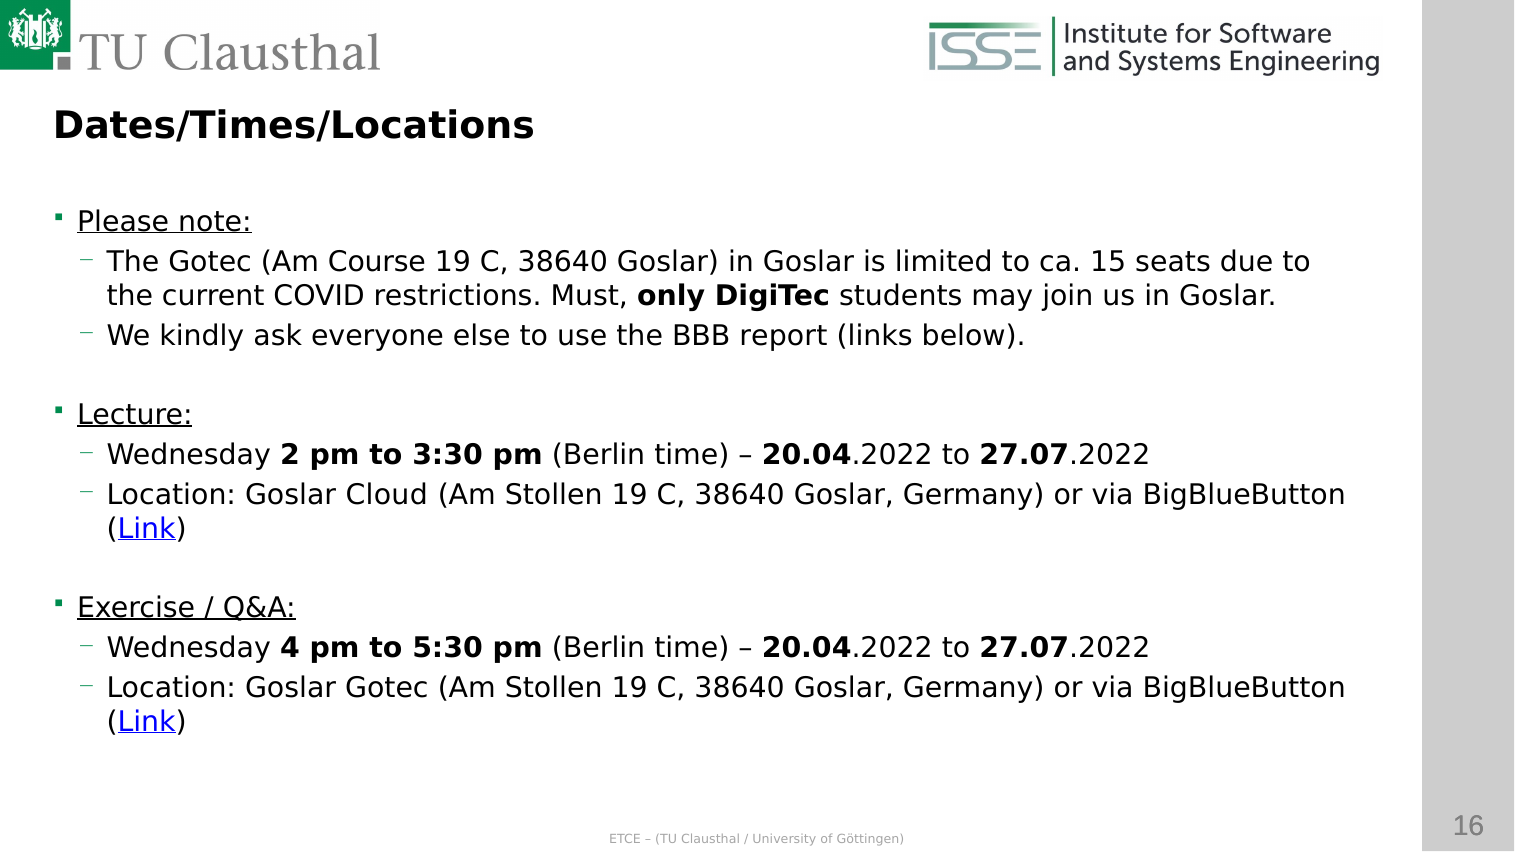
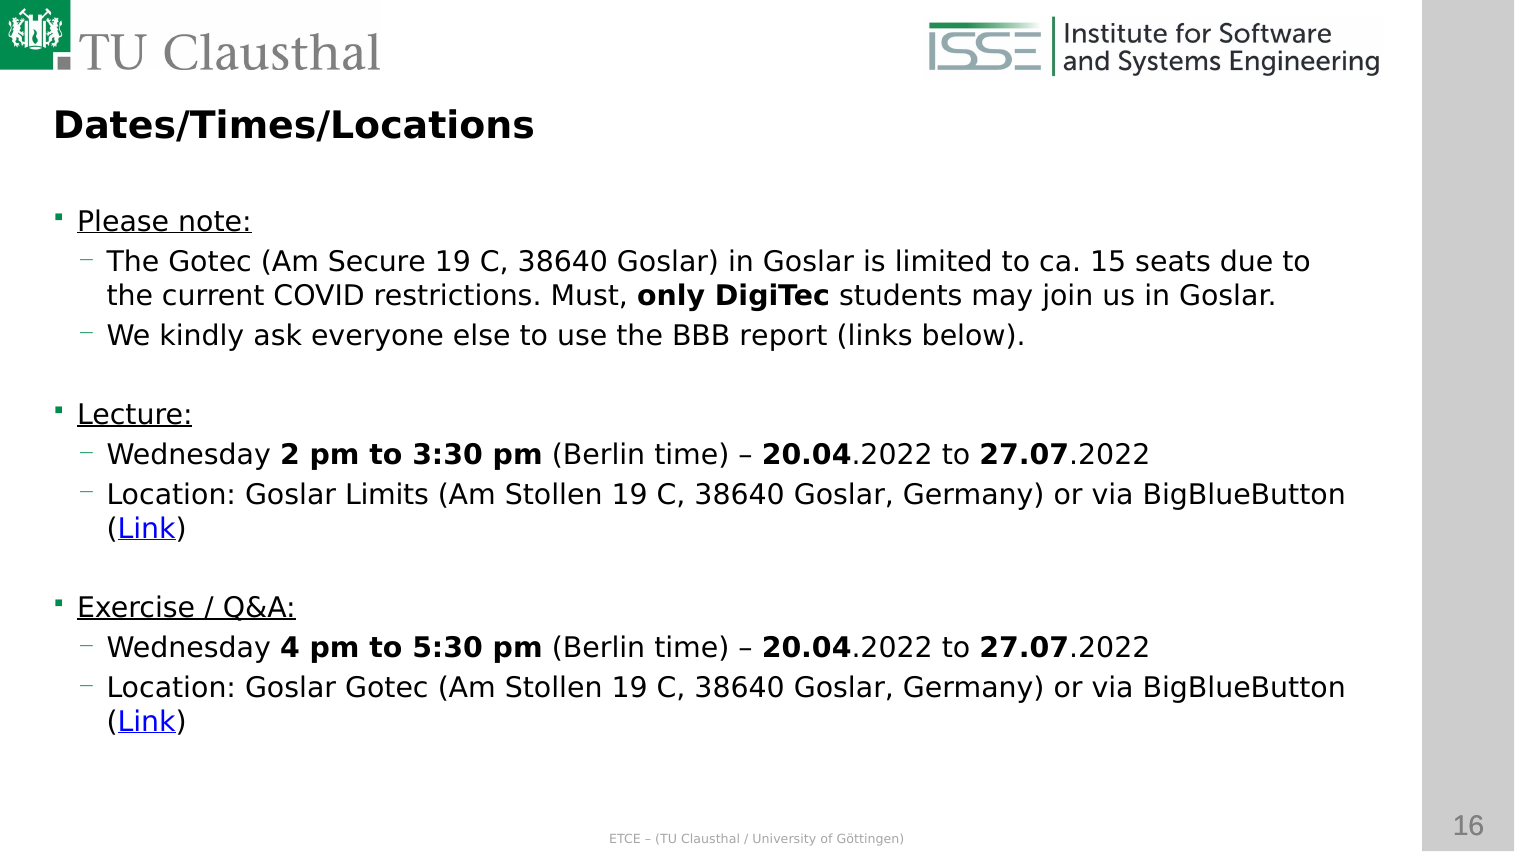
Course: Course -> Secure (377, 262)
Cloud: Cloud -> Limits (387, 495)
